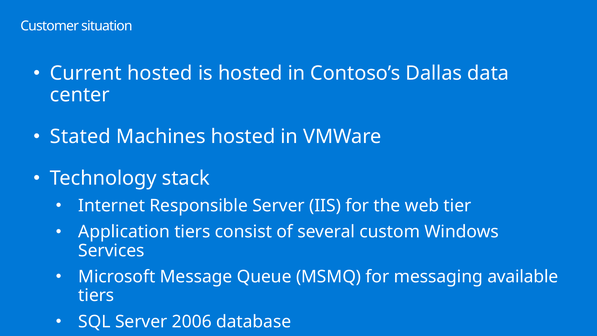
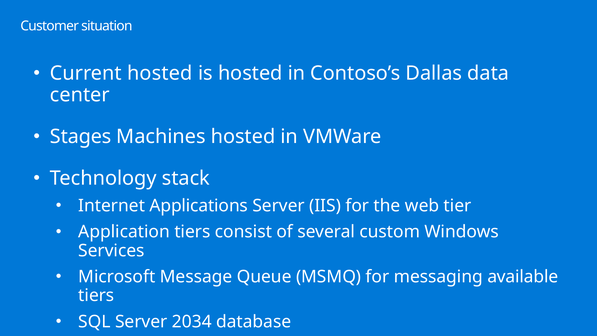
Stated: Stated -> Stages (81, 137)
Responsible: Responsible -> Applications (199, 206)
2006: 2006 -> 2034 (192, 321)
